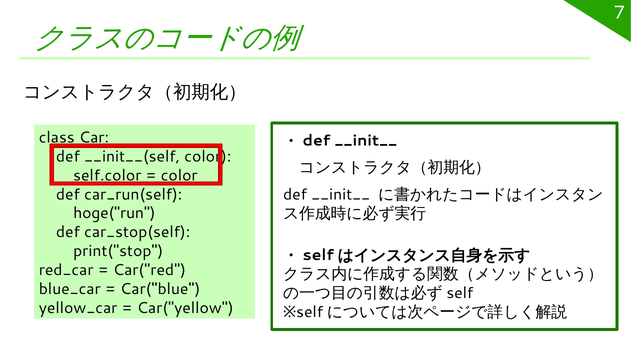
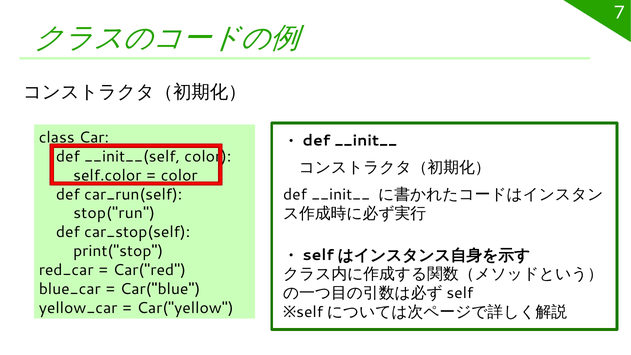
hoge("run: hoge("run -> stop("run (114, 213)
